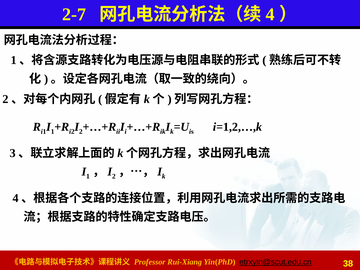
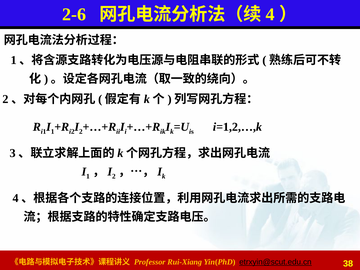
2-7: 2-7 -> 2-6 (74, 14)
